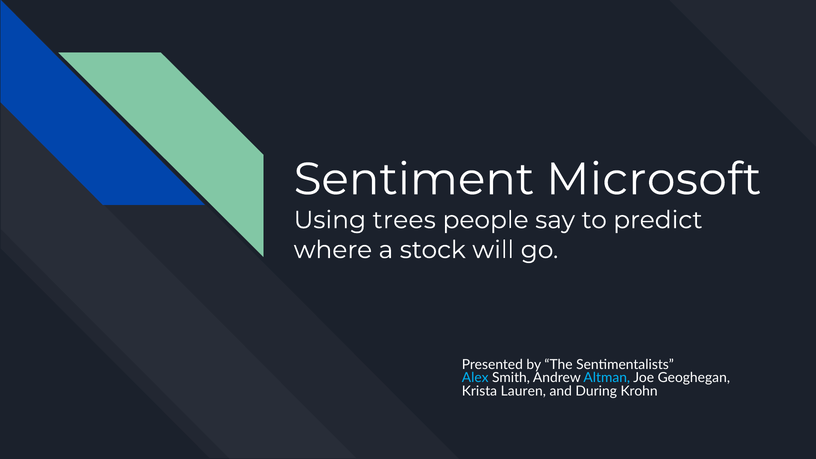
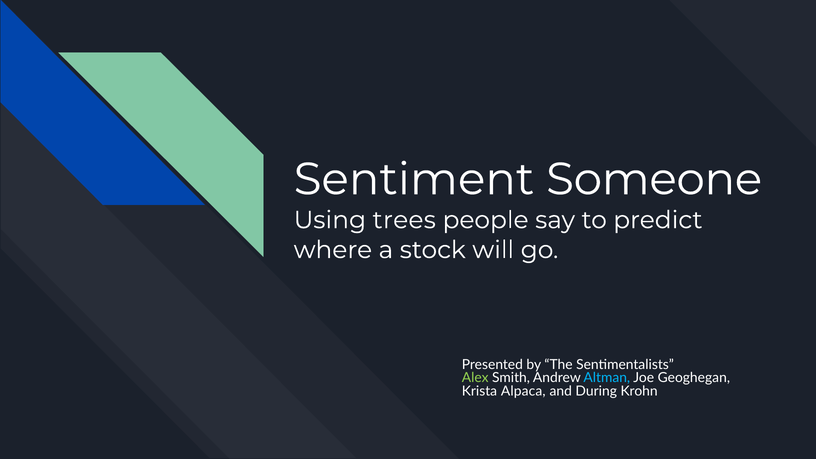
Microsoft: Microsoft -> Someone (654, 179)
Alex colour: light blue -> light green (475, 378)
Lauren: Lauren -> Alpaca (523, 391)
